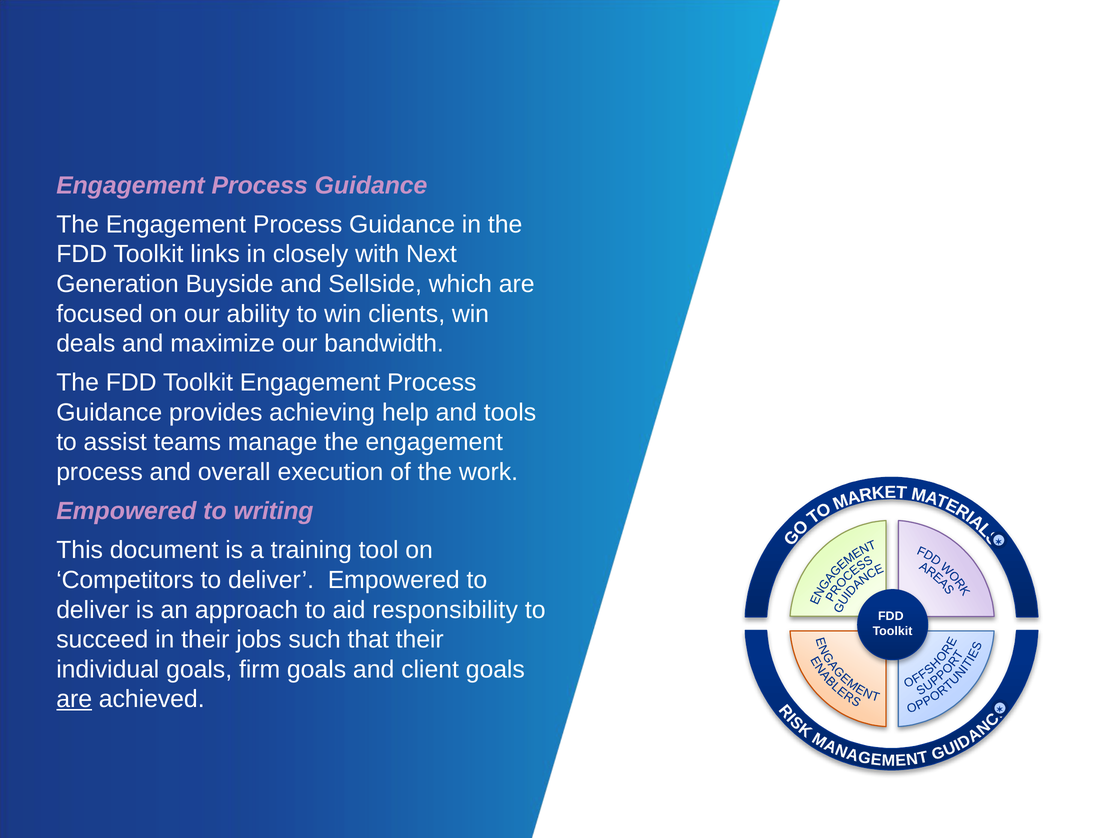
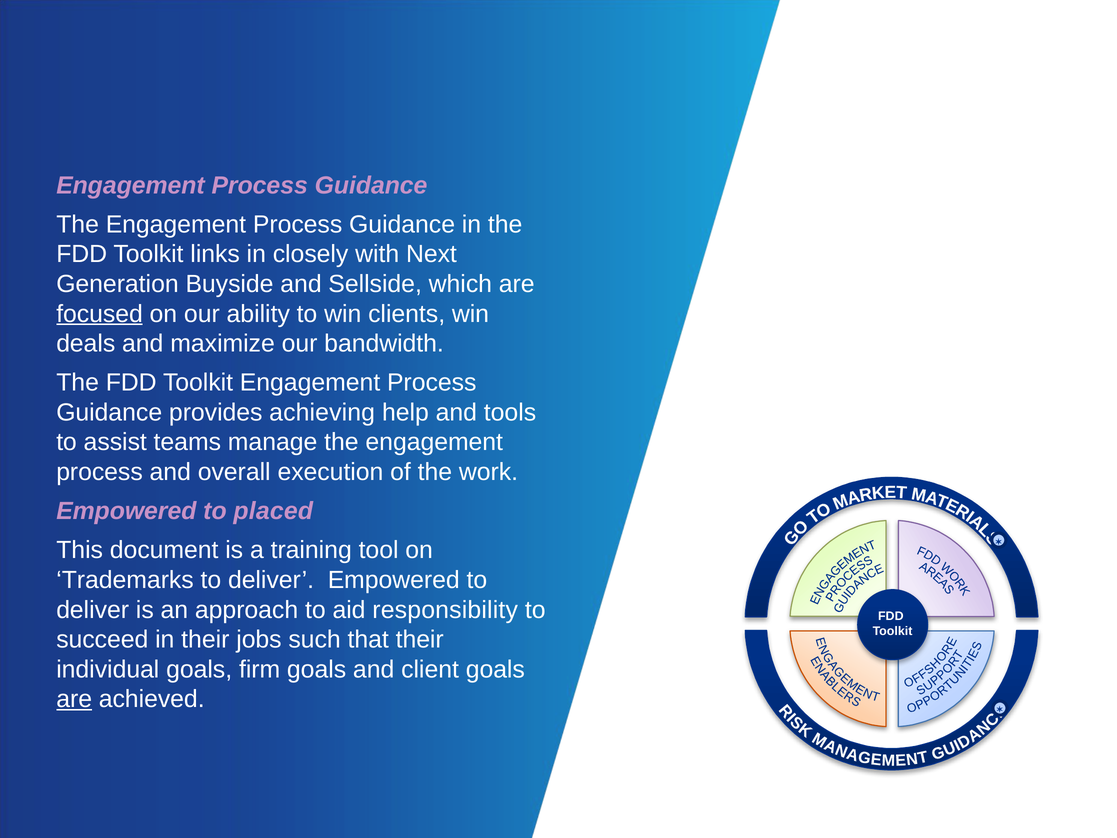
focused underline: none -> present (100, 314)
writing: writing -> placed (273, 511)
Competitors: Competitors -> Trademarks (125, 580)
